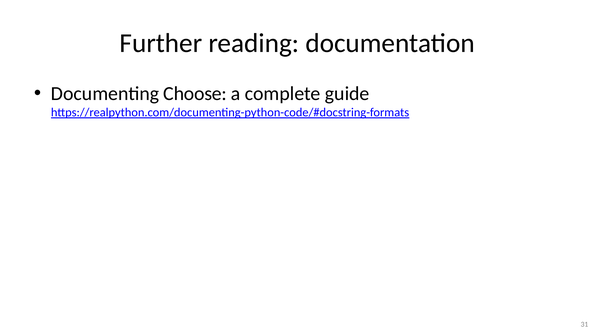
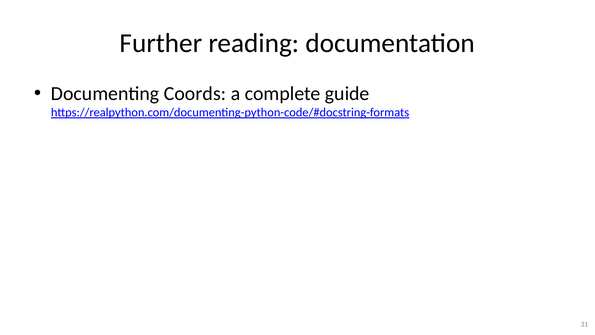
Choose: Choose -> Coords (195, 94)
